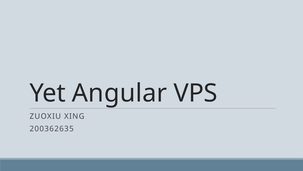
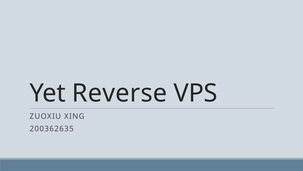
Angular: Angular -> Reverse (119, 93)
